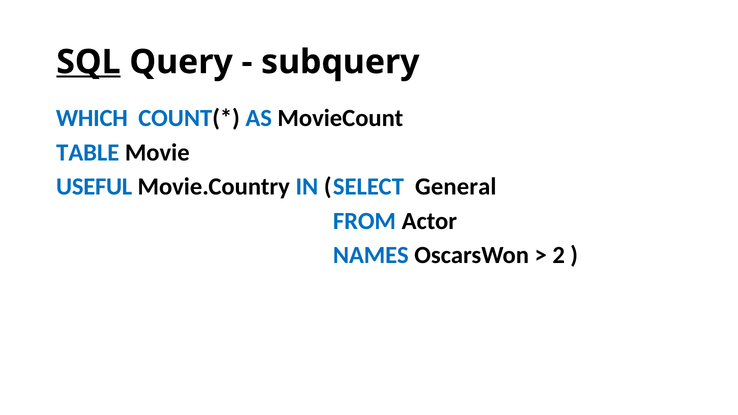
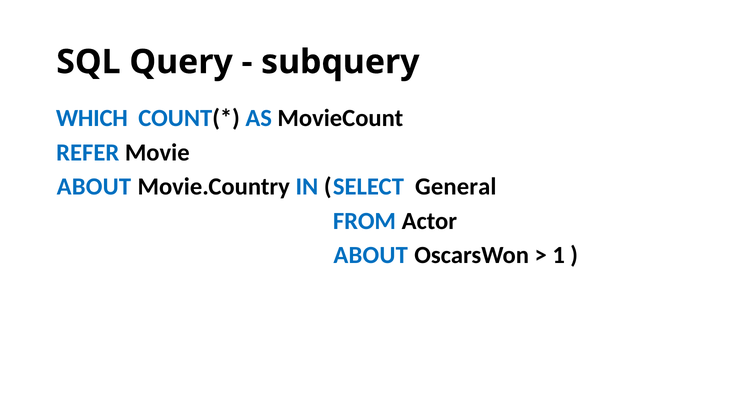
SQL underline: present -> none (88, 62)
TABLE: TABLE -> REFER (88, 153)
USEFUL: USEFUL -> ABOUT (94, 187)
NAMES: NAMES -> ABOUT (371, 255)
2: 2 -> 1 (559, 255)
